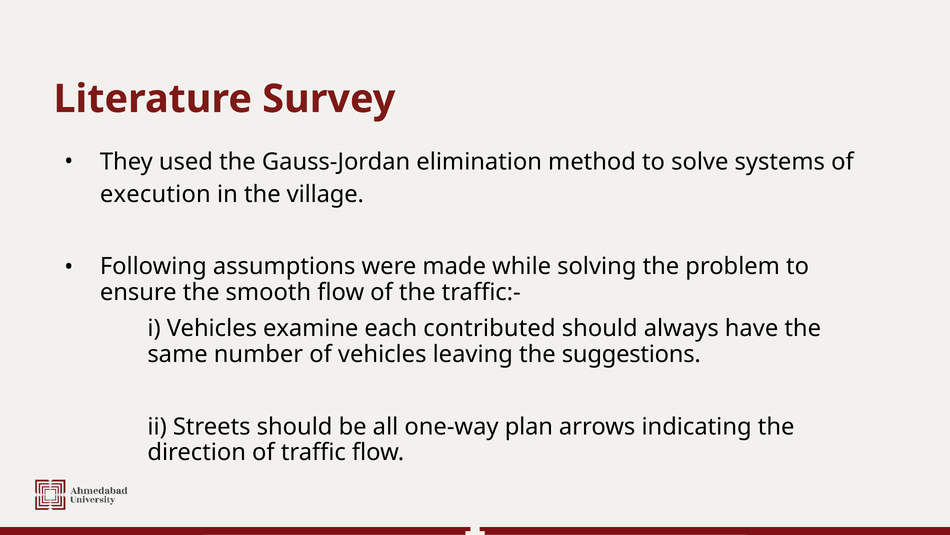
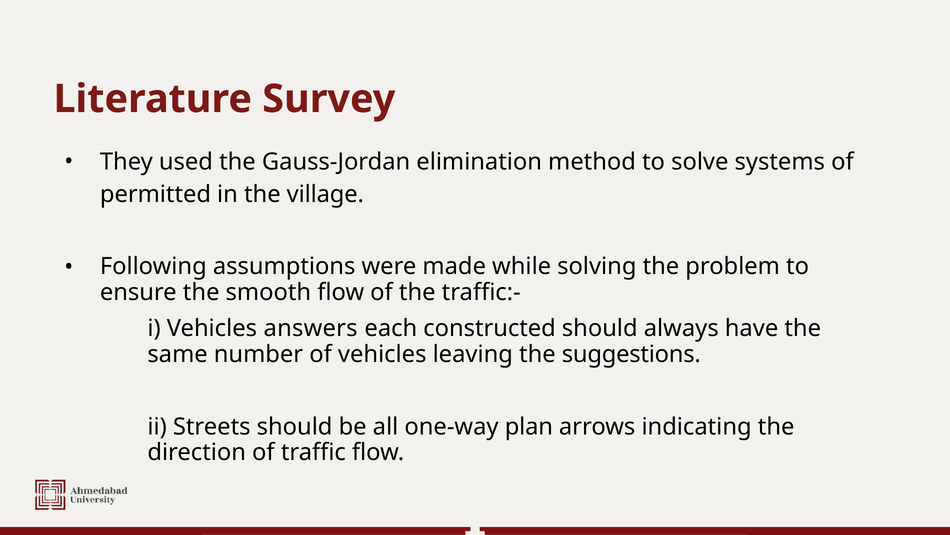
execution: execution -> permitted (156, 194)
examine: examine -> answers (311, 328)
contributed: contributed -> constructed (490, 328)
